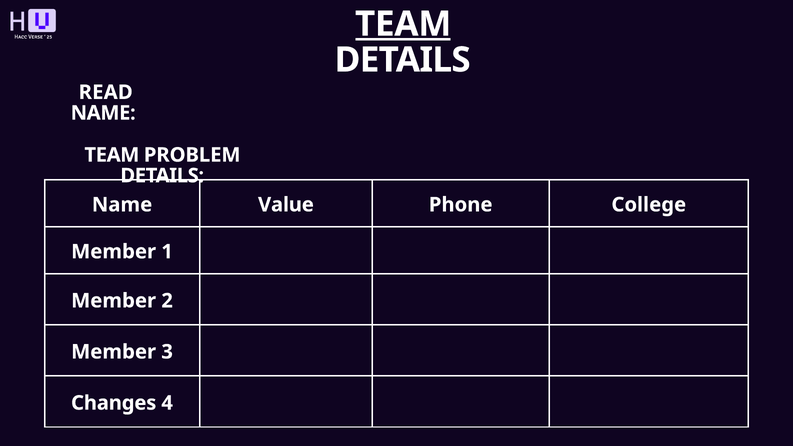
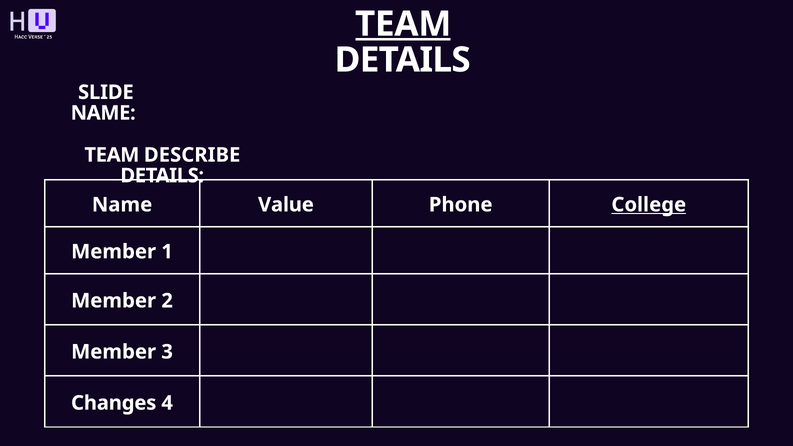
READ: READ -> SLIDE (106, 92)
PROBLEM: PROBLEM -> DESCRIBE (192, 155)
College underline: none -> present (649, 205)
